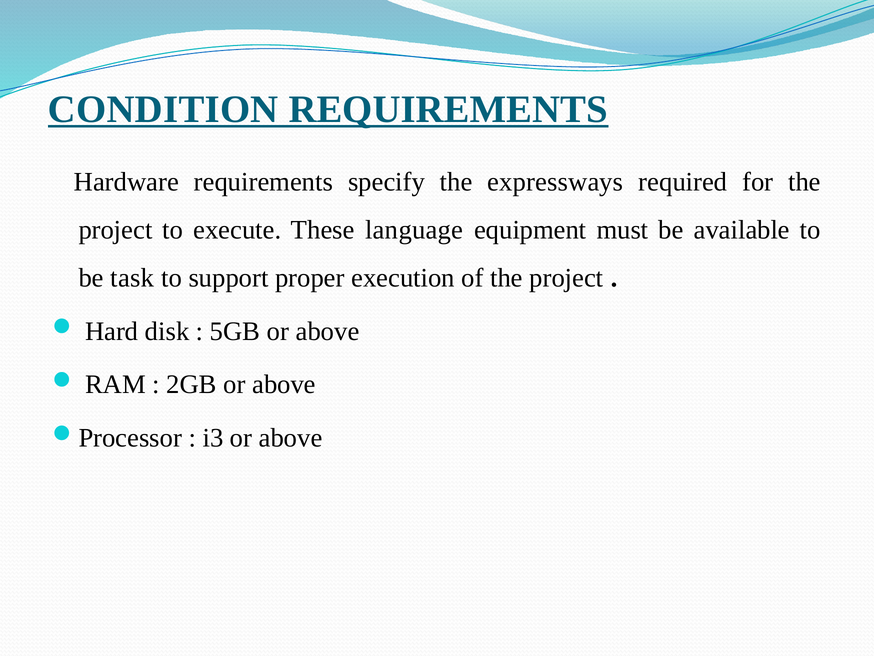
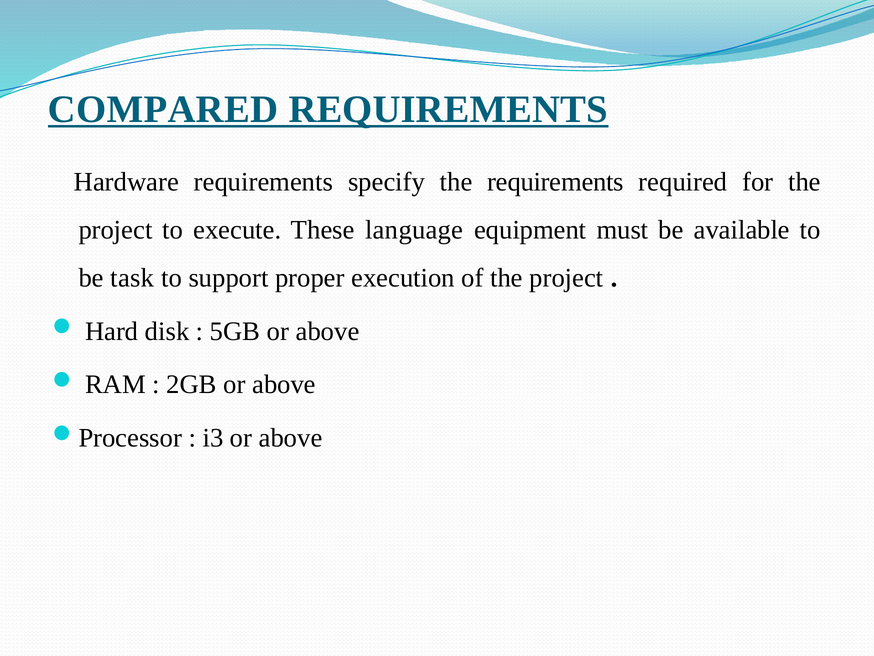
CONDITION: CONDITION -> COMPARED (163, 109)
the expressways: expressways -> requirements (556, 182)
